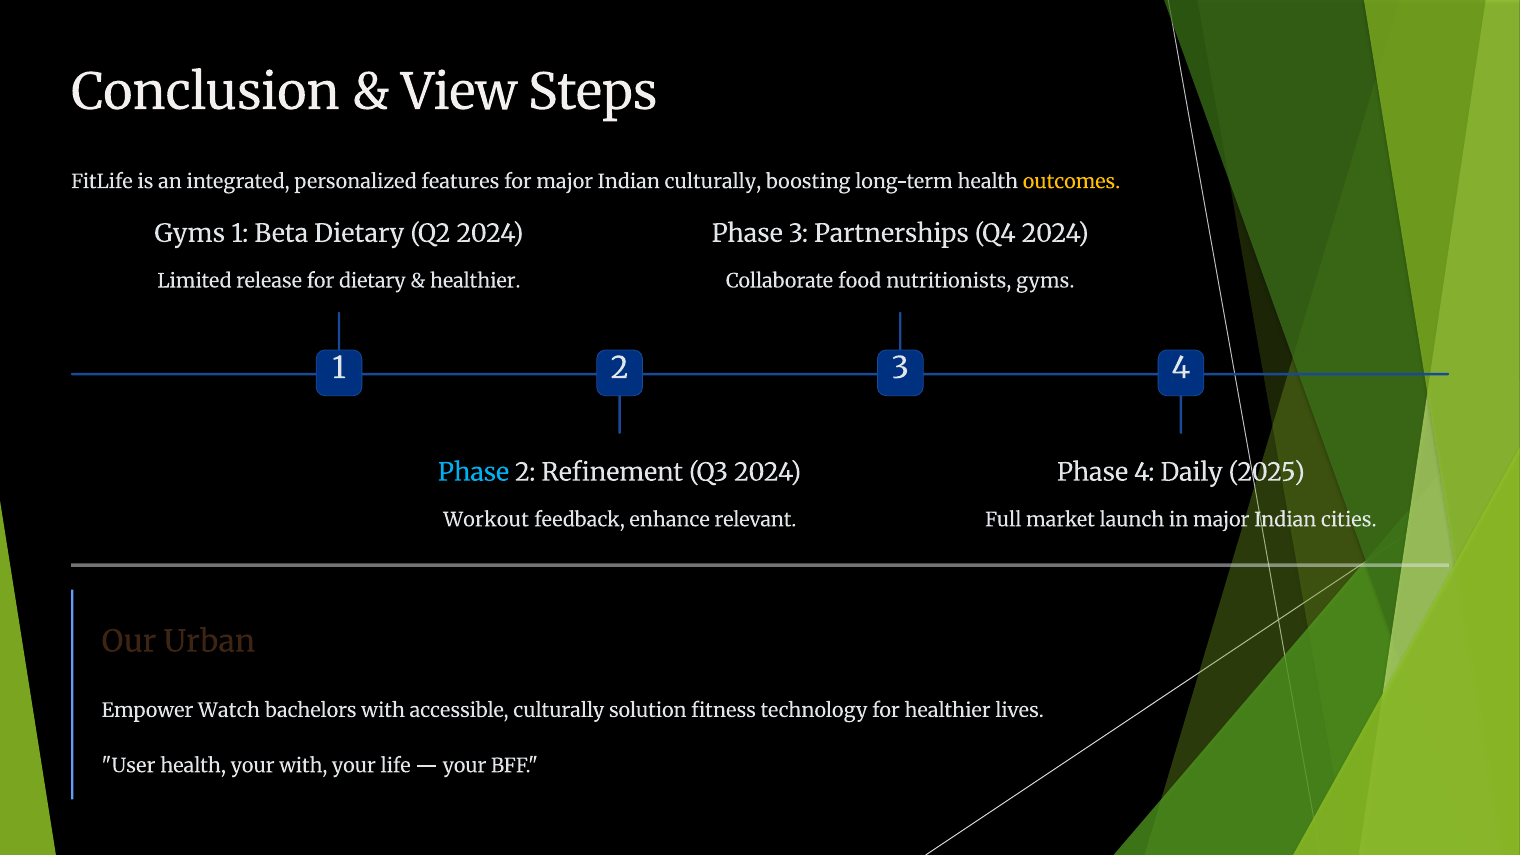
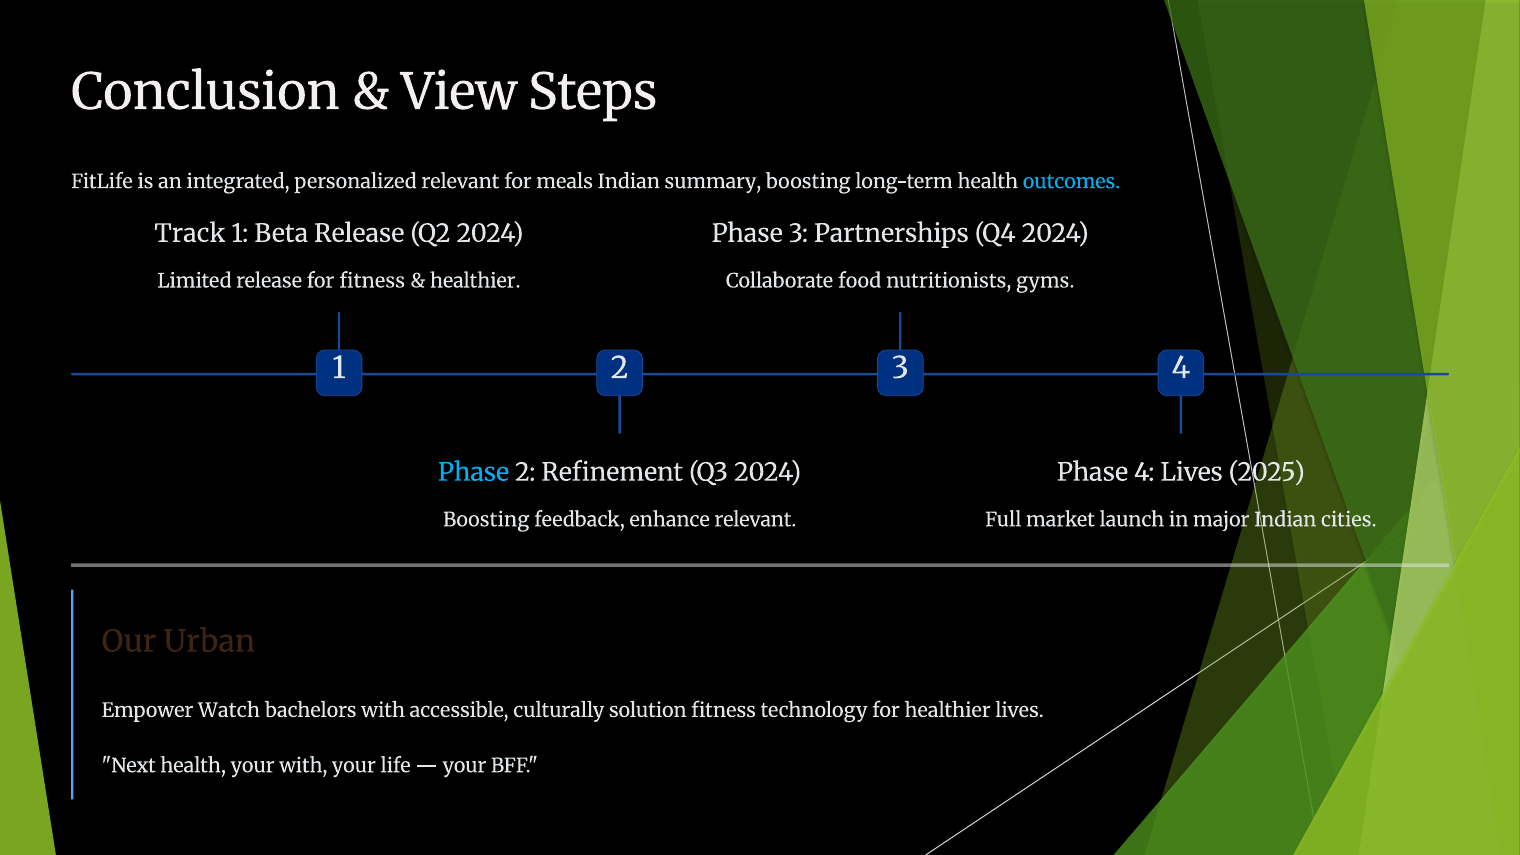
personalized features: features -> relevant (460, 182)
for major: major -> meals (565, 182)
Indian culturally: culturally -> summary (713, 182)
outcomes colour: yellow -> light blue (1071, 182)
Gyms: Gyms -> Track (190, 234)
Beta Dietary: Dietary -> Release (359, 234)
for dietary: dietary -> fitness (372, 281)
4 Daily: Daily -> Lives (1192, 472)
Workout: Workout -> Boosting (486, 520)
User: User -> Next (129, 766)
